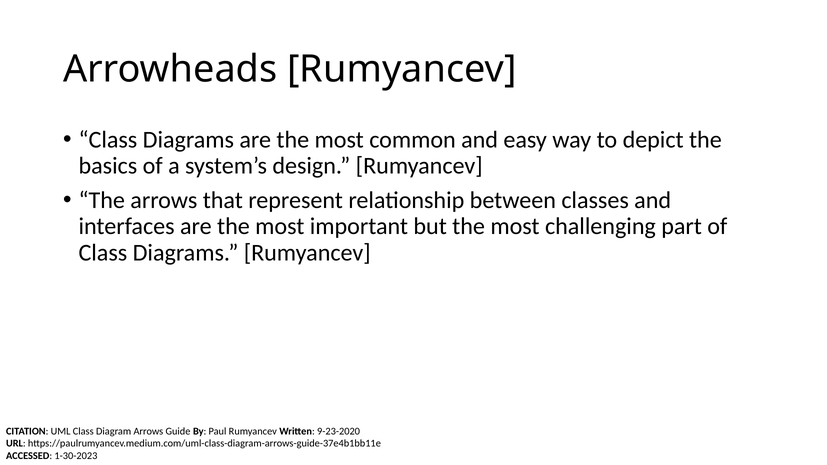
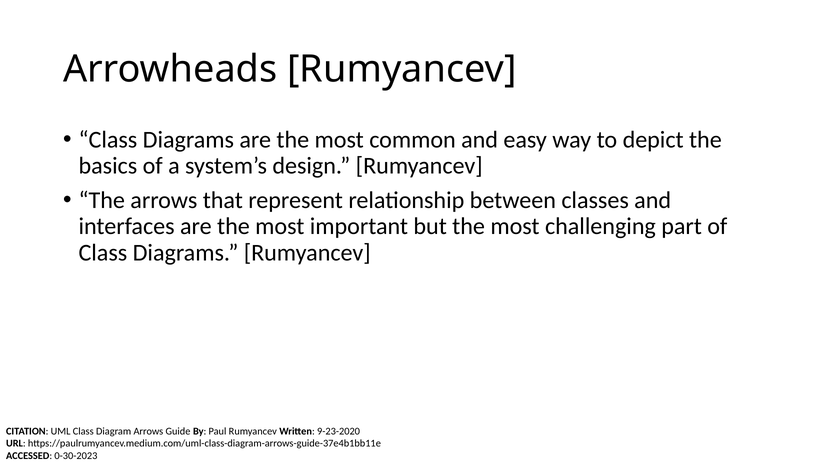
1-30-2023: 1-30-2023 -> 0-30-2023 (76, 456)
